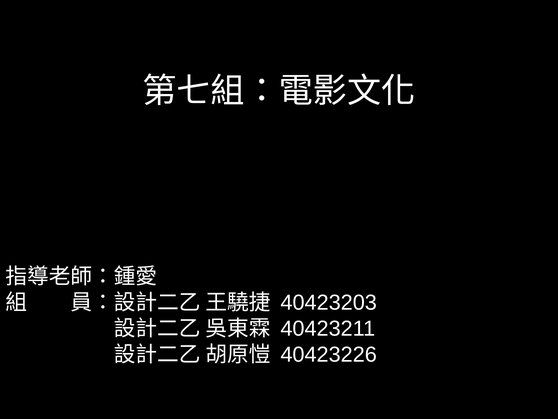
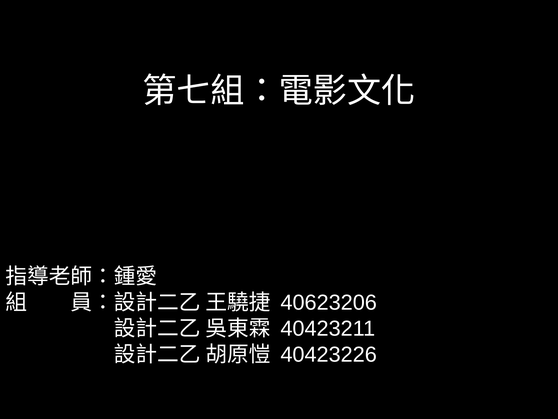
40423203: 40423203 -> 40623206 (329, 302)
